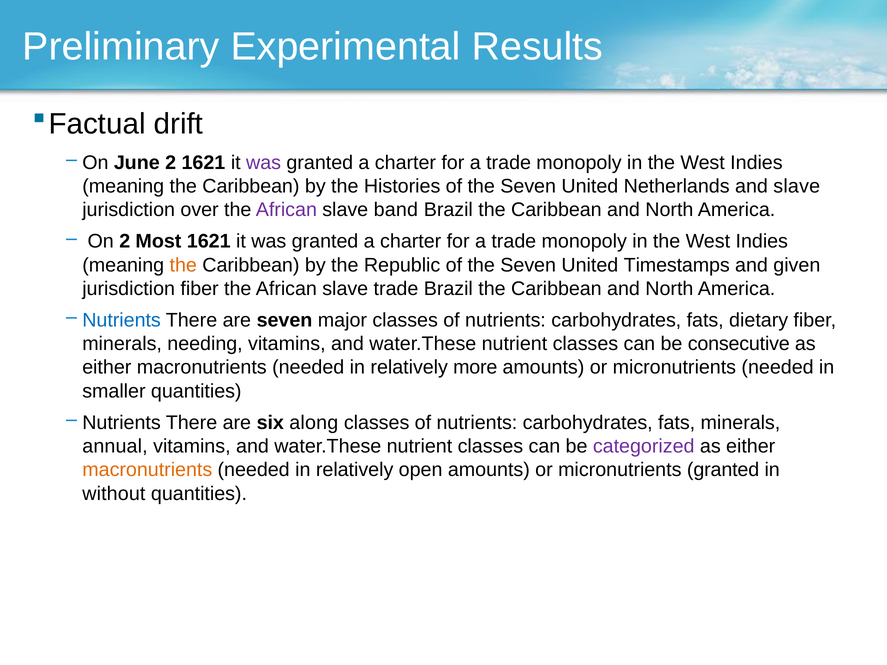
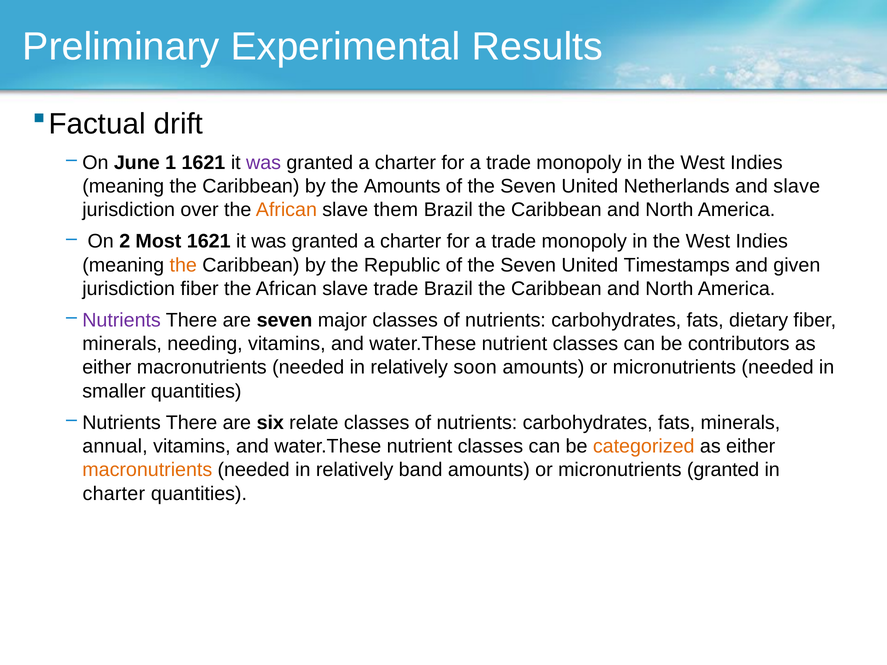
June 2: 2 -> 1 (171, 163)
the Histories: Histories -> Amounts (402, 186)
African colour: purple -> orange (286, 210)
band: band -> them (396, 210)
Nutrients colour: blue -> purple (122, 320)
consecutive: consecutive -> contributors (739, 344)
more: more -> soon (475, 368)
along: along -> relate (314, 423)
categorized colour: purple -> orange (644, 446)
open: open -> band (421, 470)
without: without -> charter (114, 494)
